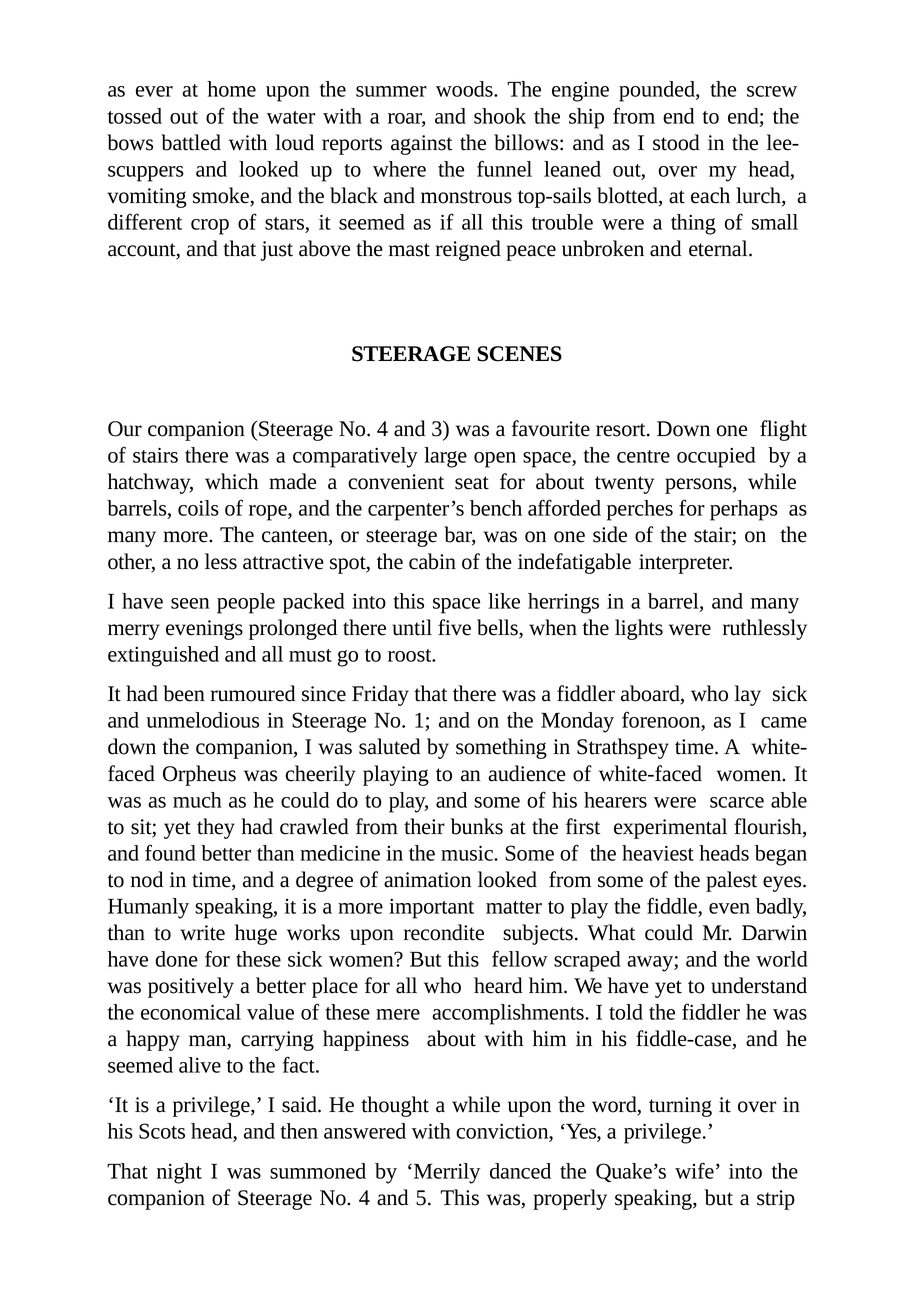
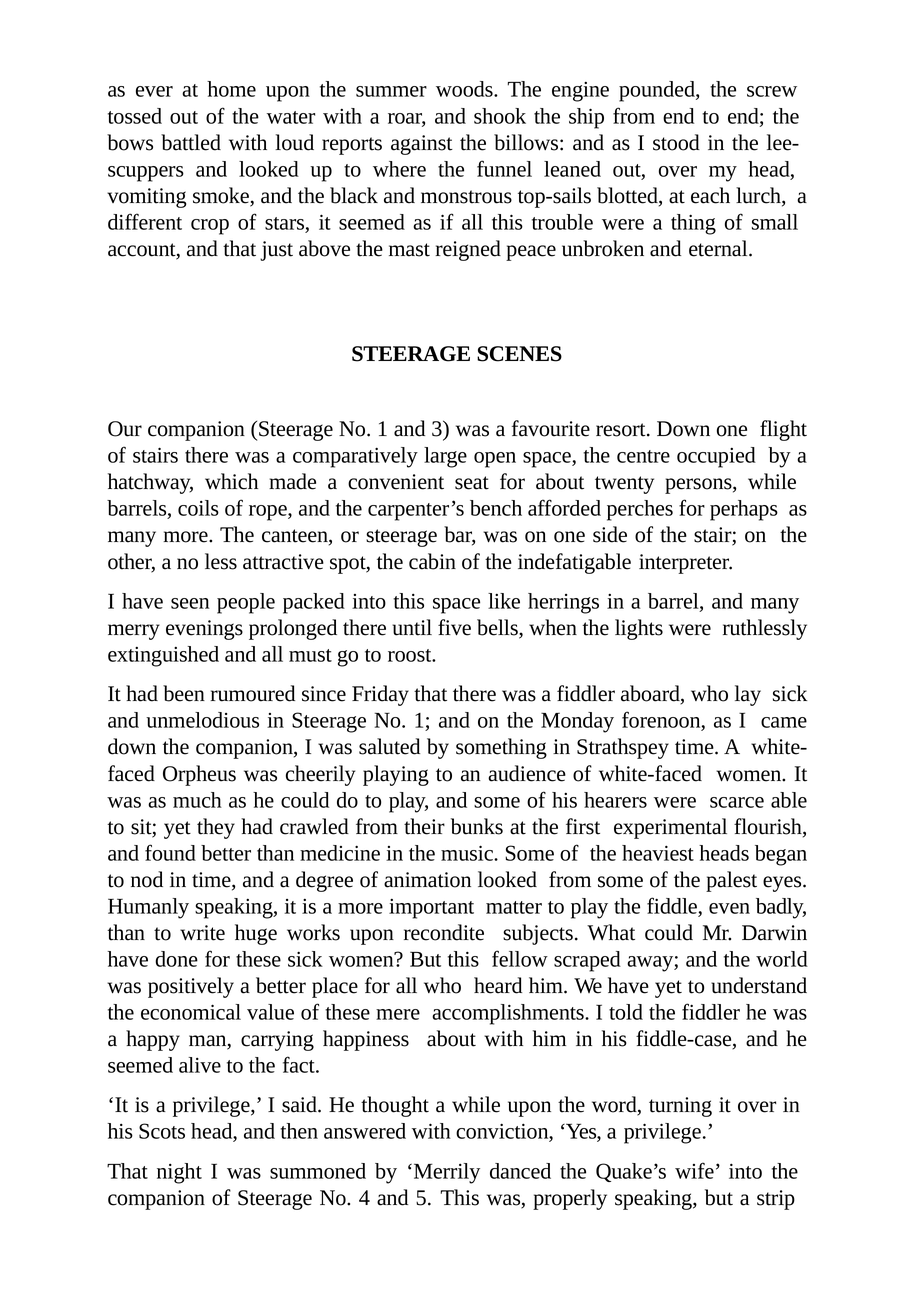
companion Steerage No 4: 4 -> 1 (383, 429)
